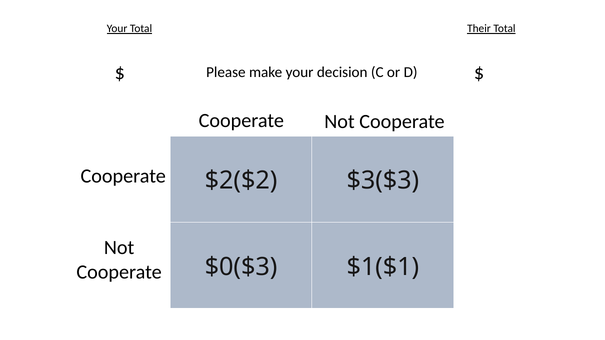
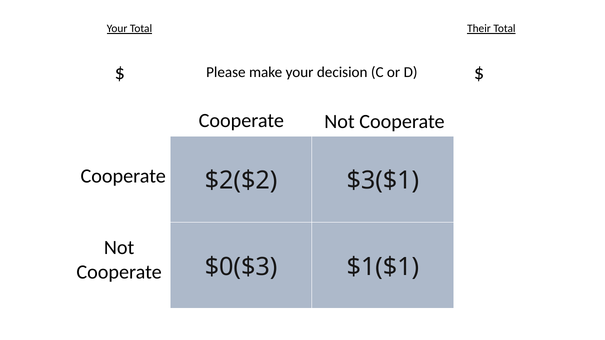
$3($3: $3($3 -> $3($1 (383, 181)
